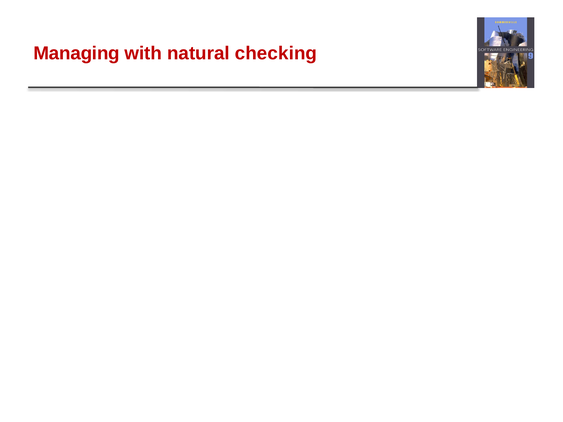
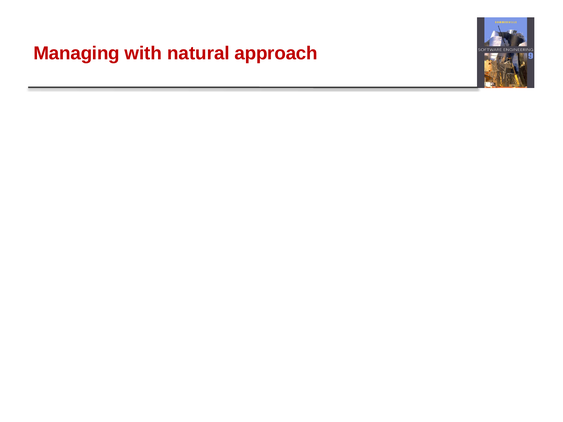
checking: checking -> approach (276, 53)
